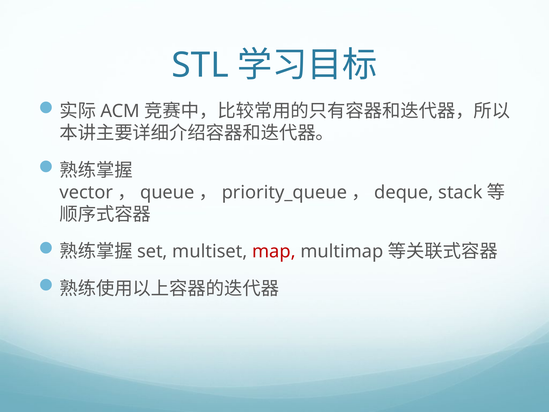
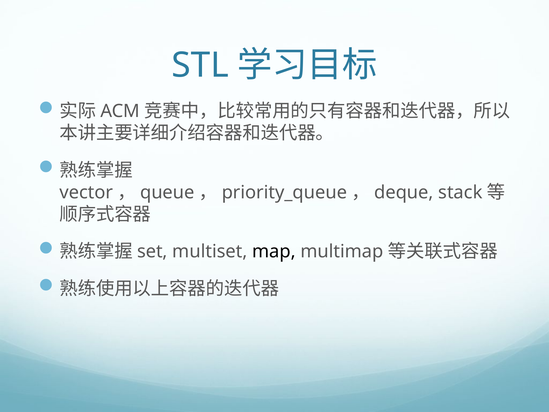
map colour: red -> black (274, 251)
